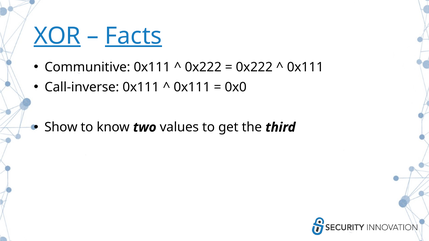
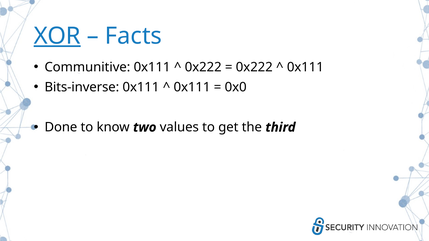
Facts underline: present -> none (133, 36)
Call-inverse: Call-inverse -> Bits-inverse (82, 87)
Show: Show -> Done (61, 127)
